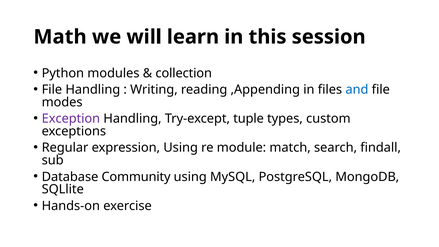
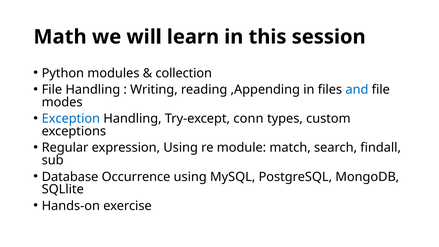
Exception colour: purple -> blue (71, 119)
tuple: tuple -> conn (248, 119)
Community: Community -> Occurrence (136, 177)
